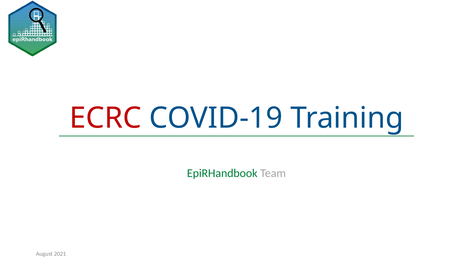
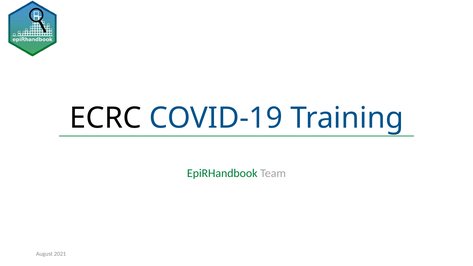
ECRC colour: red -> black (105, 118)
